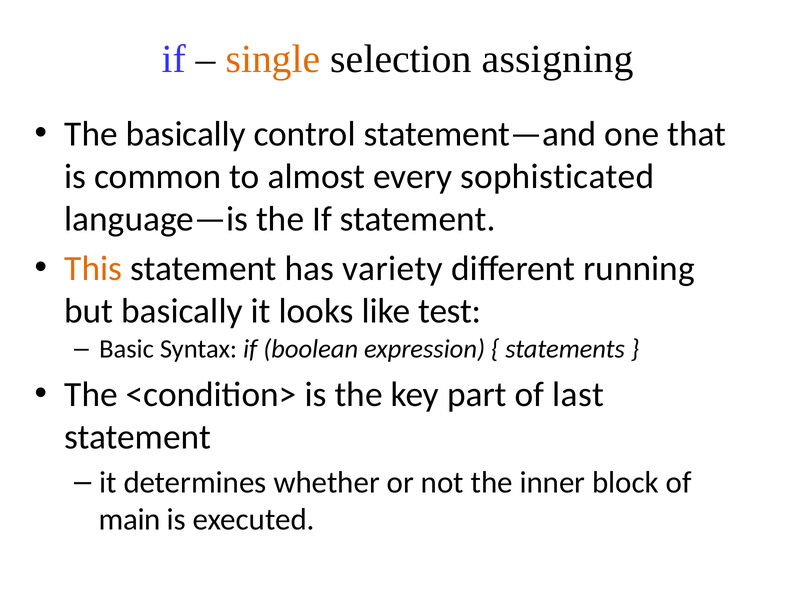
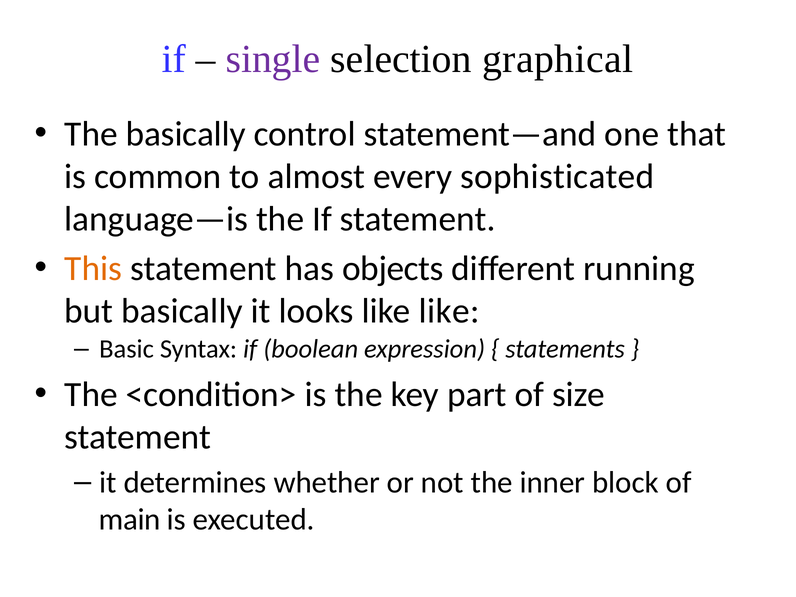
single colour: orange -> purple (273, 59)
assigning: assigning -> graphical (558, 59)
variety: variety -> objects (393, 268)
like test: test -> like (449, 311)
last: last -> size (579, 394)
